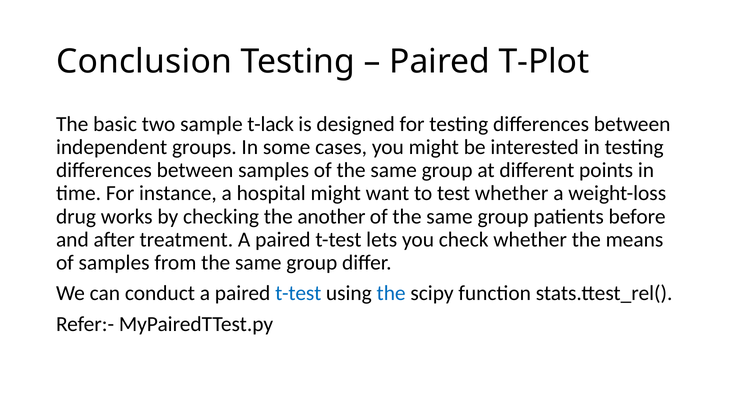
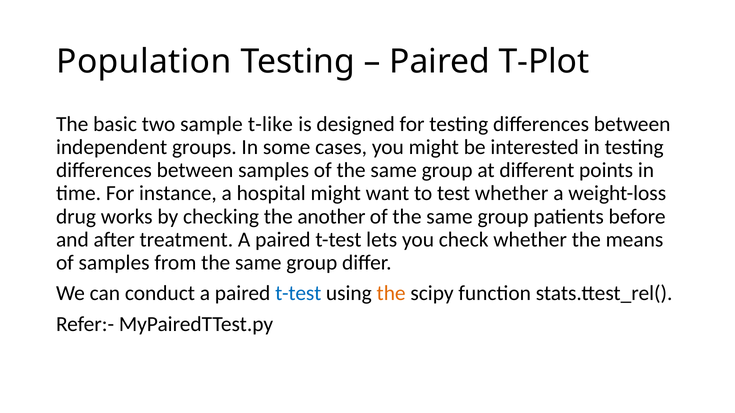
Conclusion: Conclusion -> Population (144, 62)
t-lack: t-lack -> t-like (270, 124)
the colour: blue -> orange (391, 294)
